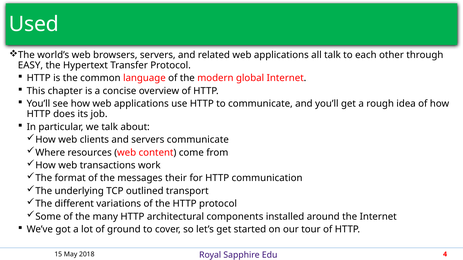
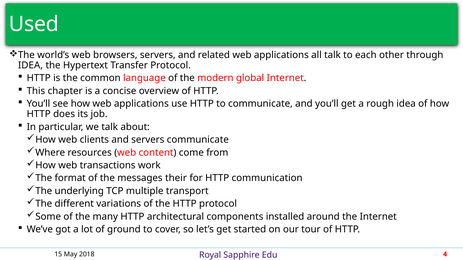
EASY: EASY -> IDEA (30, 65)
outlined: outlined -> multiple (145, 191)
